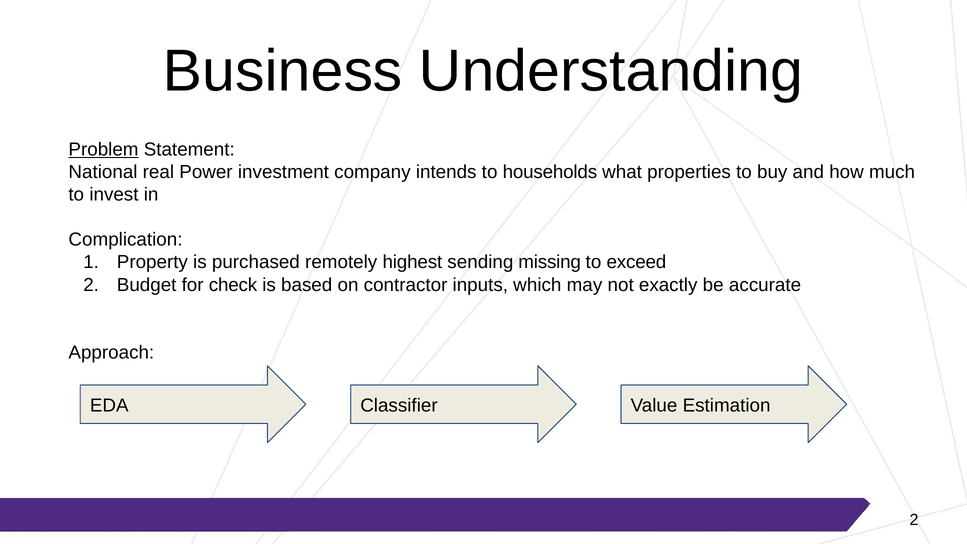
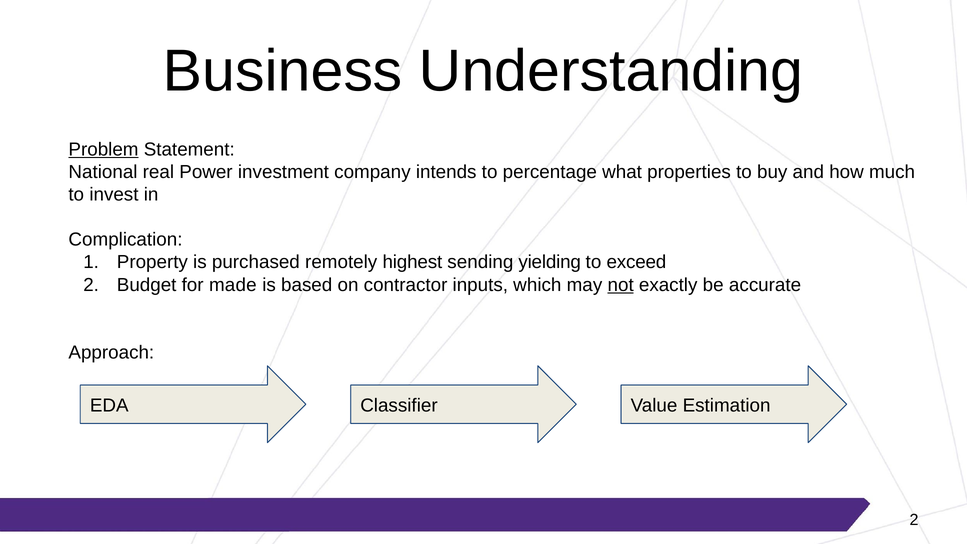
households: households -> percentage (550, 172)
missing: missing -> yielding (550, 262)
check: check -> made (233, 285)
not underline: none -> present (621, 285)
